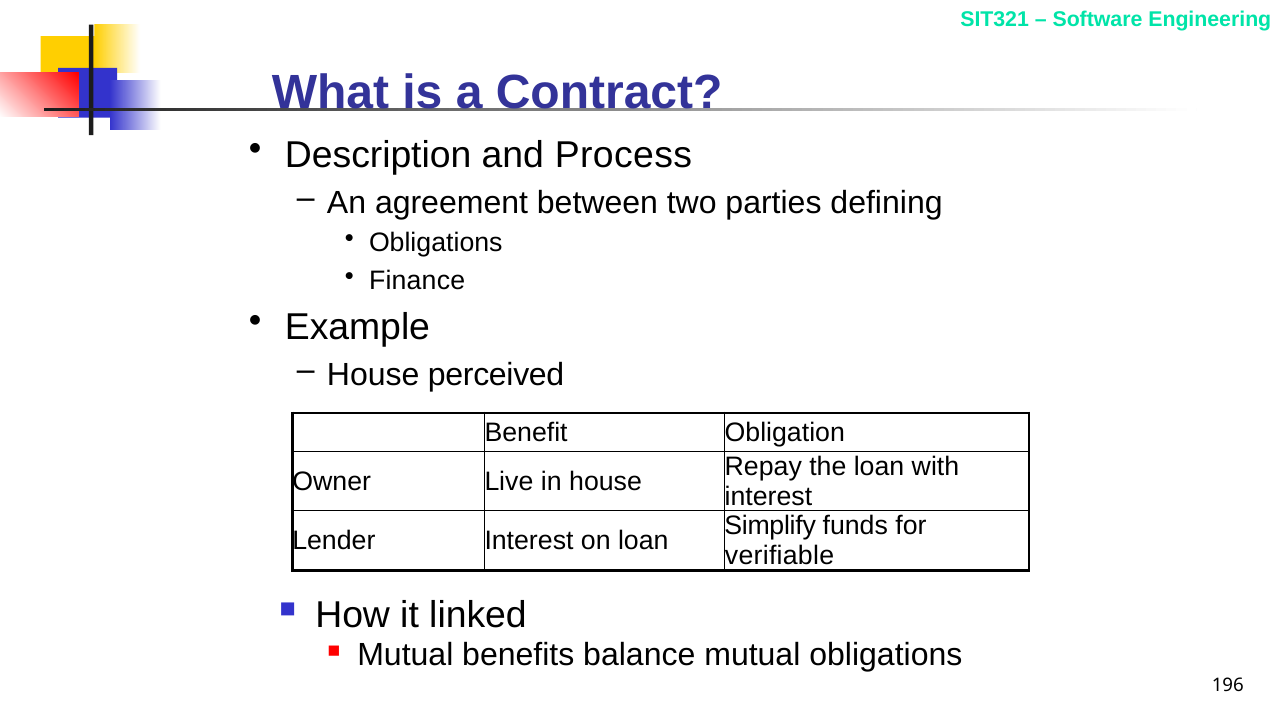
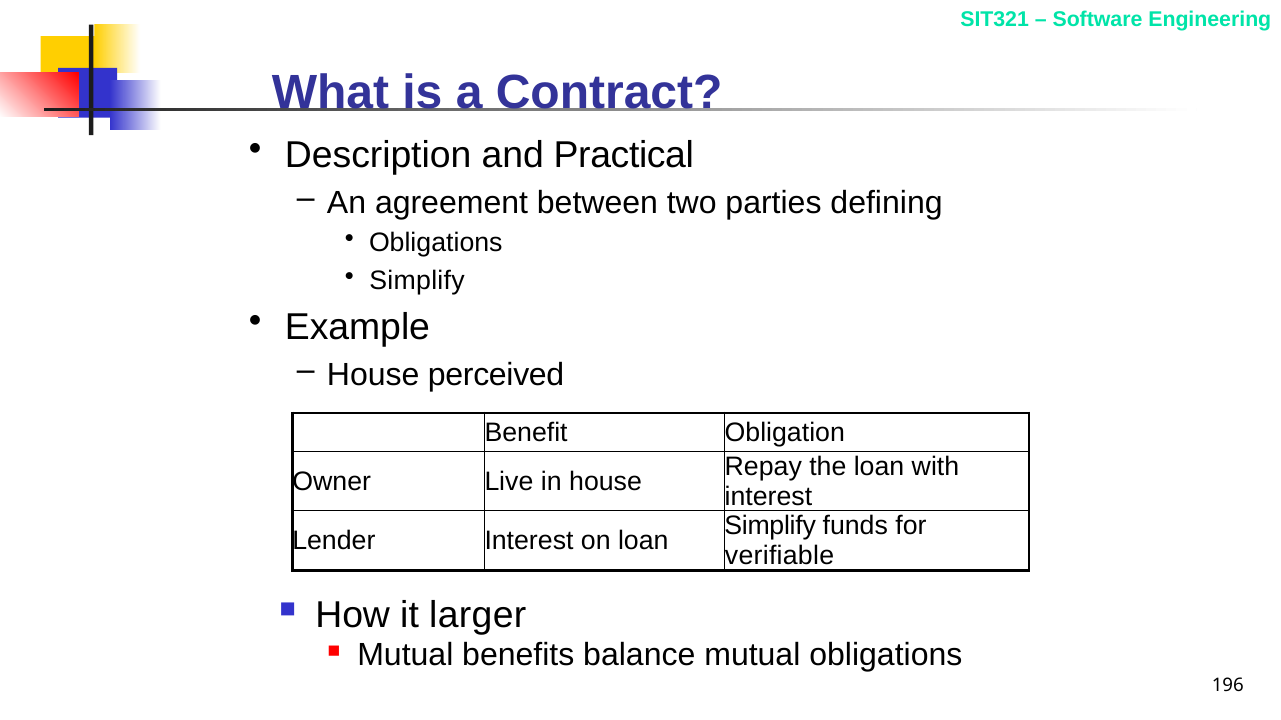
Process: Process -> Practical (624, 155)
Finance: Finance -> Simplify (417, 281)
linked: linked -> larger (478, 616)
